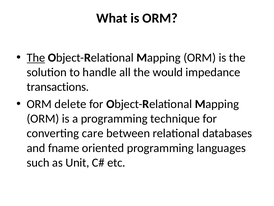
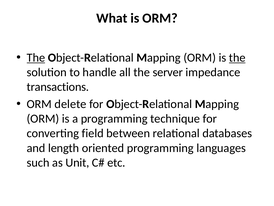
the underline: none -> present (237, 57)
would: would -> server (168, 72)
care: care -> field (93, 133)
fname: fname -> length (64, 148)
